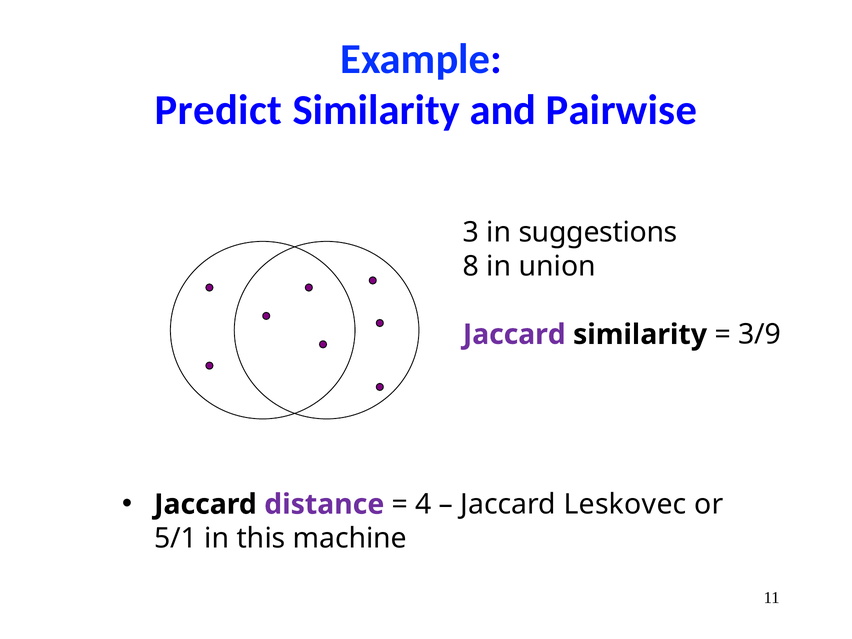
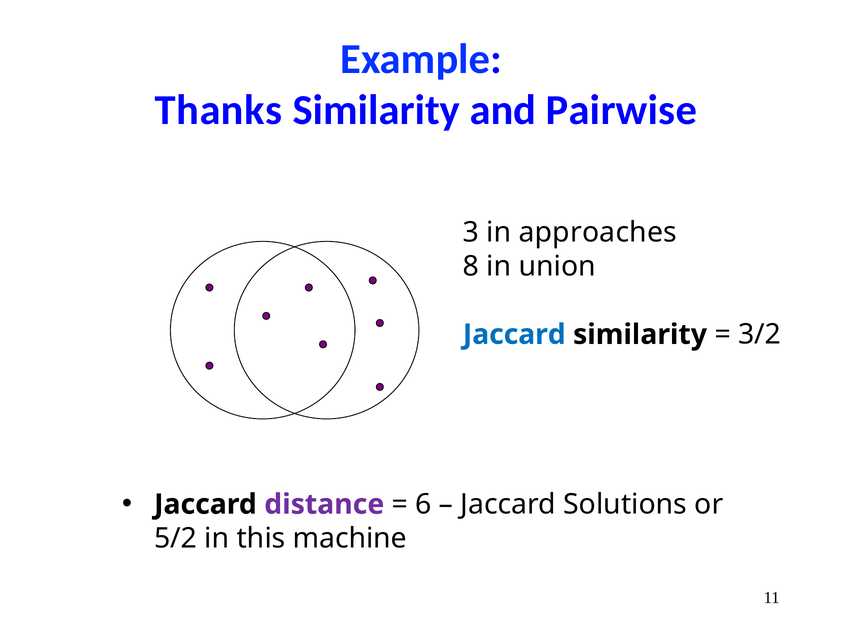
Predict: Predict -> Thanks (218, 110)
suggestions: suggestions -> approaches (598, 232)
Jaccard colour: purple -> blue (514, 335)
3/9: 3/9 -> 3/2 (760, 335)
4: 4 -> 6 (423, 504)
Leskovec: Leskovec -> Solutions (625, 504)
5/1: 5/1 -> 5/2 (176, 538)
